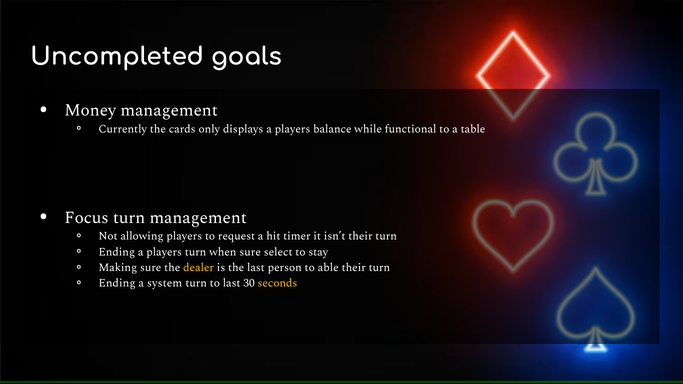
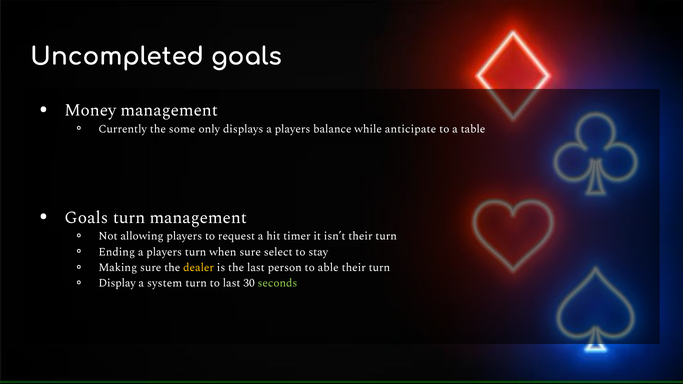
cards: cards -> some (182, 129)
functional: functional -> anticipate (411, 129)
Focus: Focus -> Goals (86, 218)
Ending: Ending -> Display (117, 283)
seconds colour: yellow -> light green (277, 283)
